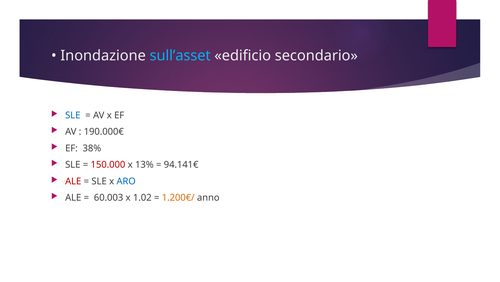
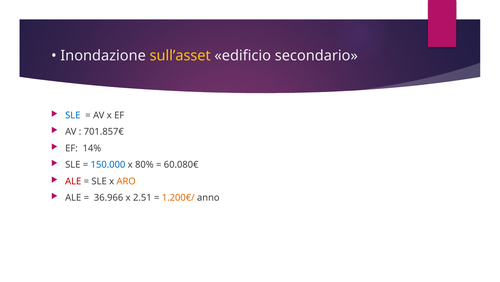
sull’asset colour: light blue -> yellow (180, 55)
190.000€: 190.000€ -> 701.857€ (104, 131)
38%: 38% -> 14% (92, 148)
150.000 colour: red -> blue (108, 164)
13%: 13% -> 80% (144, 164)
94.141€: 94.141€ -> 60.080€ (181, 164)
ARO colour: blue -> orange (126, 181)
60.003: 60.003 -> 36.966 (109, 197)
1.02: 1.02 -> 2.51 (142, 197)
